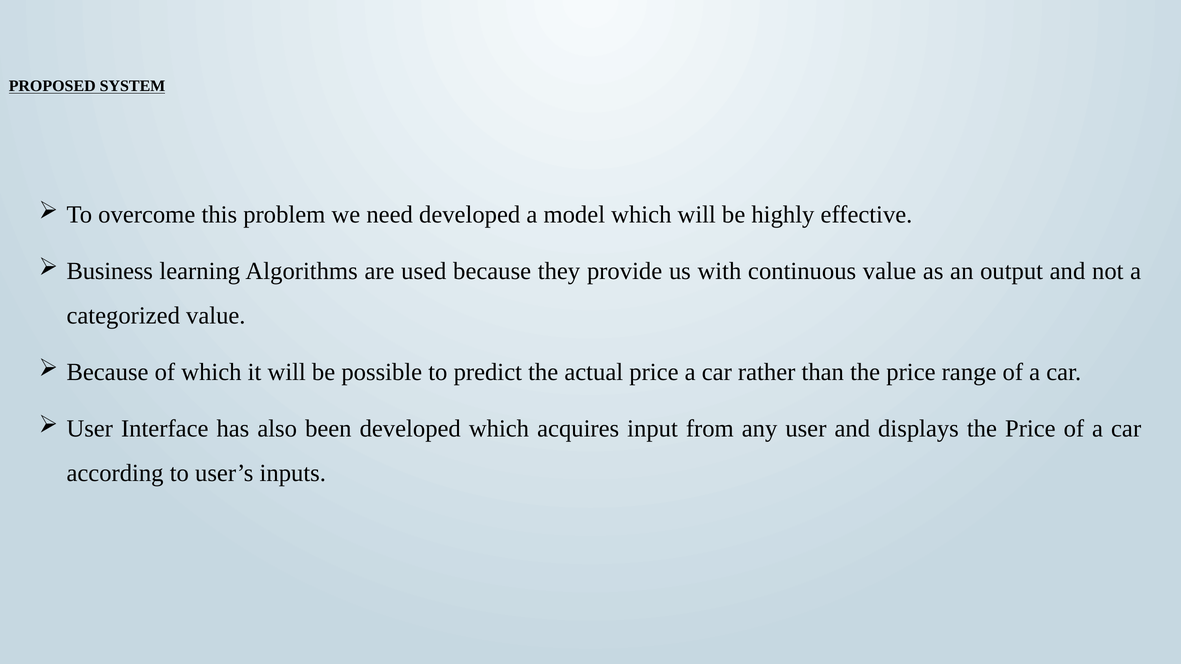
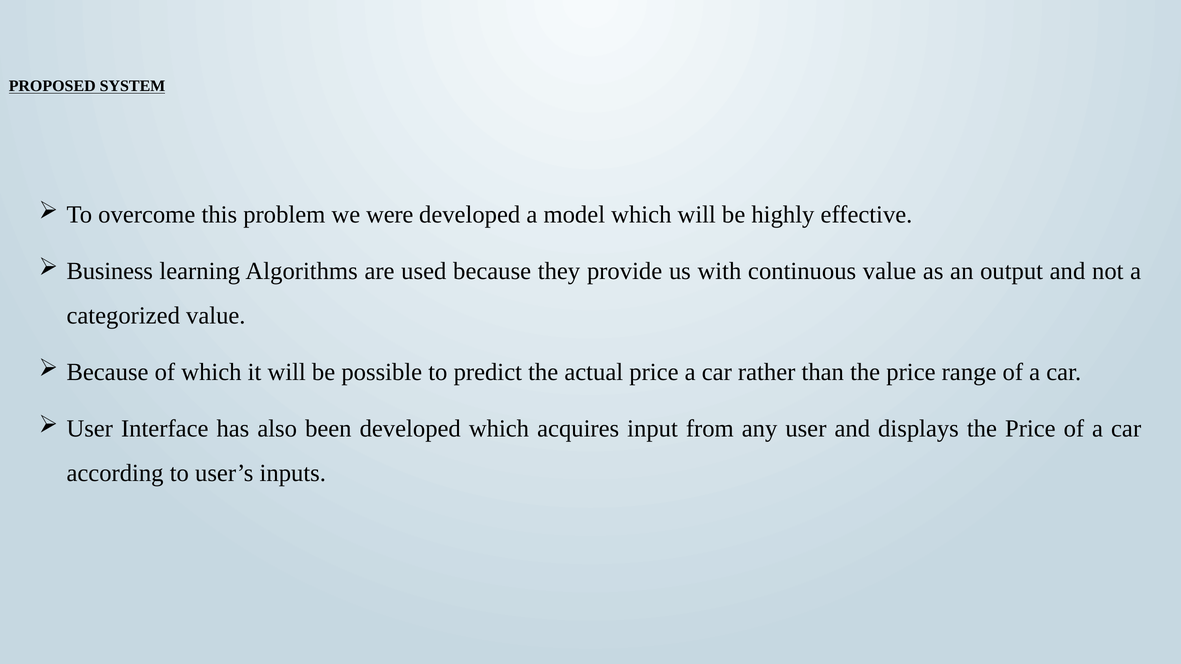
need: need -> were (390, 215)
